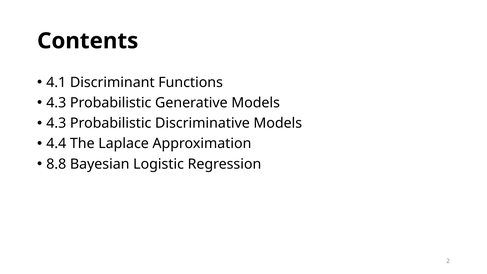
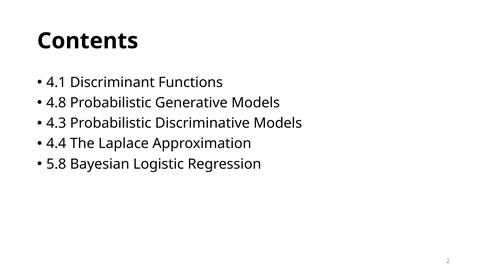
4.3: 4.3 -> 4.8 (56, 103)
8.8: 8.8 -> 5.8 (56, 164)
